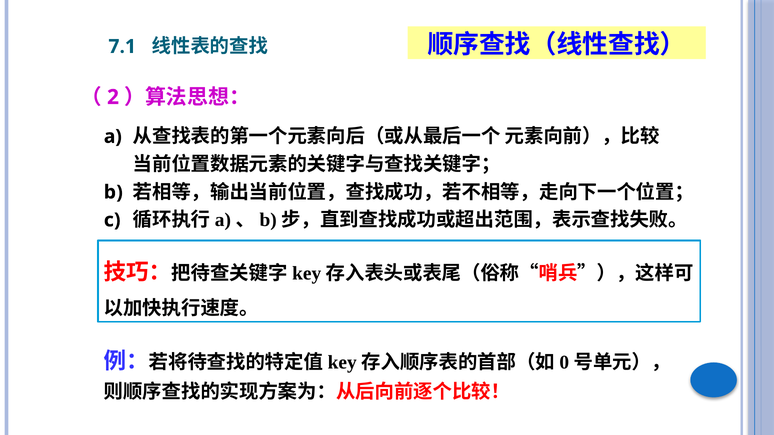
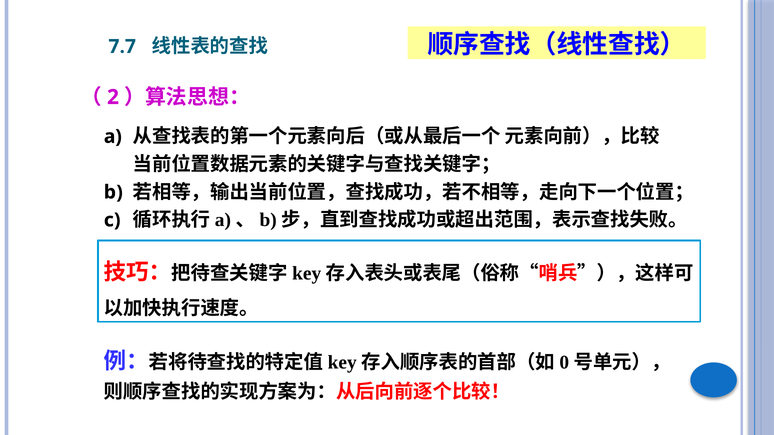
7.1: 7.1 -> 7.7 (122, 47)
